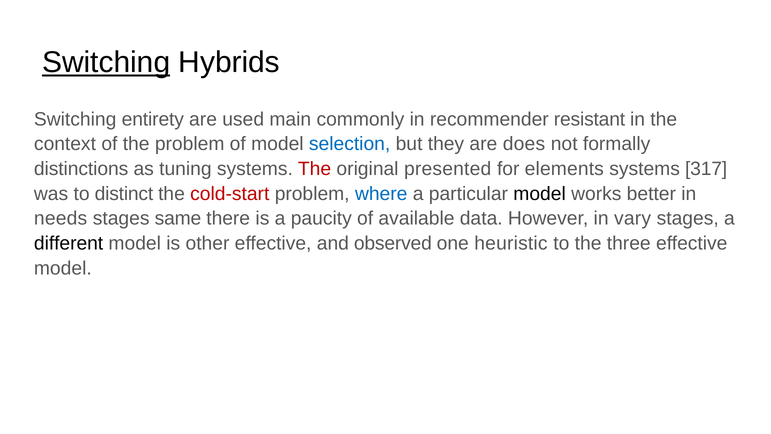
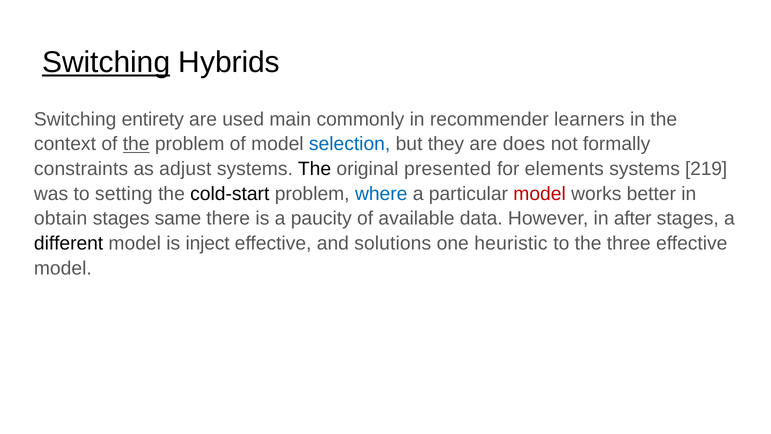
resistant: resistant -> learners (589, 119)
the underline: none -> present (136, 144)
distinctions: distinctions -> constraints (81, 169)
tuning: tuning -> adjust (185, 169)
The colour: red -> black (315, 169)
317: 317 -> 219 (706, 169)
distinct: distinct -> setting (124, 194)
cold-start colour: red -> black (230, 194)
model colour: black -> red (540, 194)
needs: needs -> obtain (61, 218)
vary: vary -> after (633, 218)
other: other -> inject (208, 243)
observed: observed -> solutions (393, 243)
